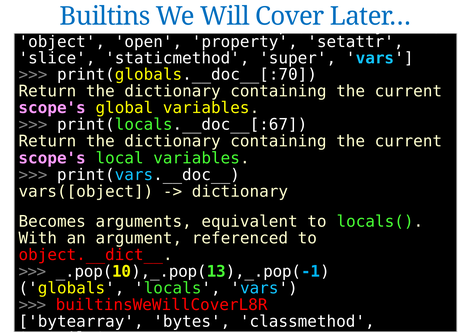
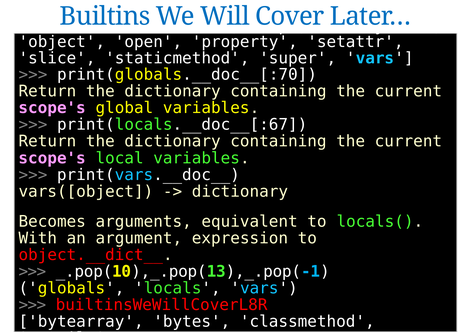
referenced: referenced -> expression (240, 238)
